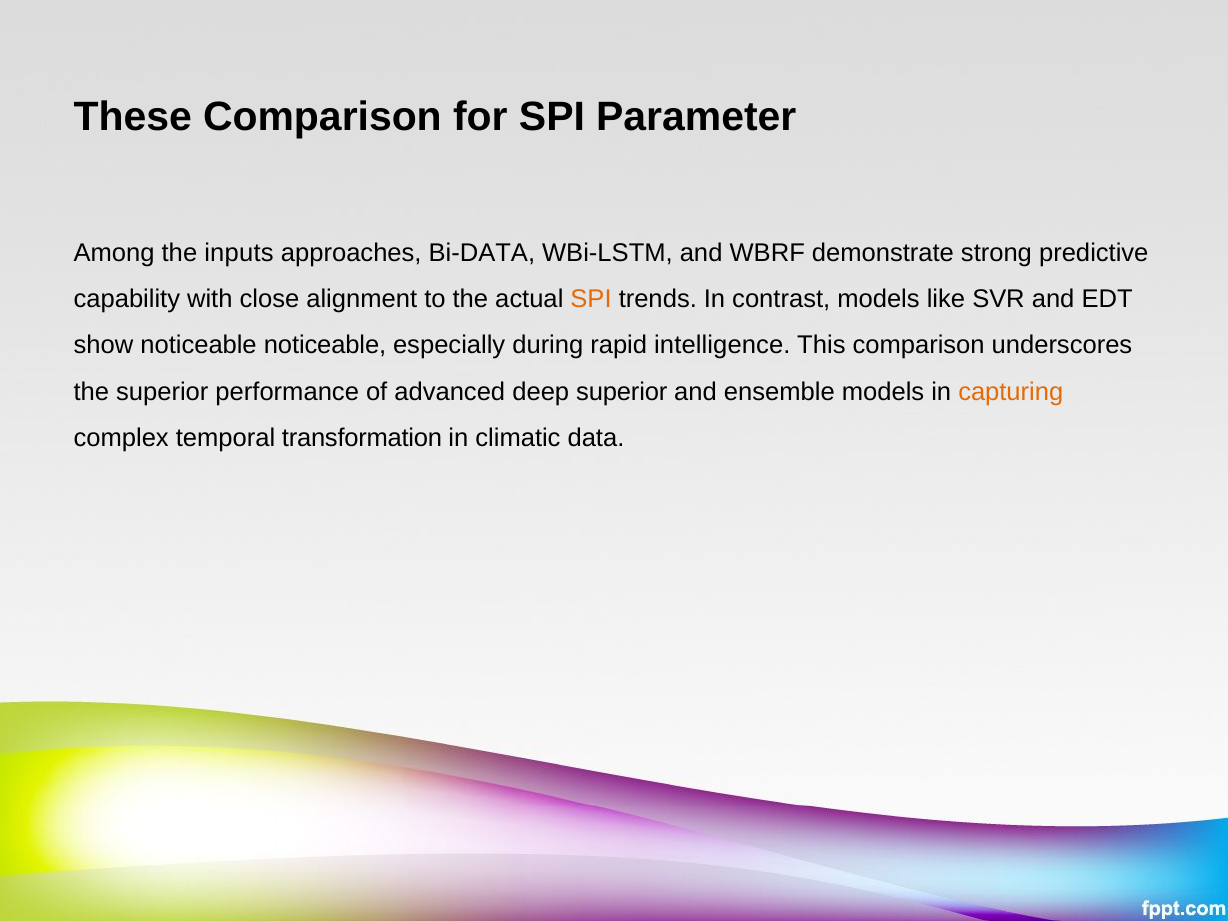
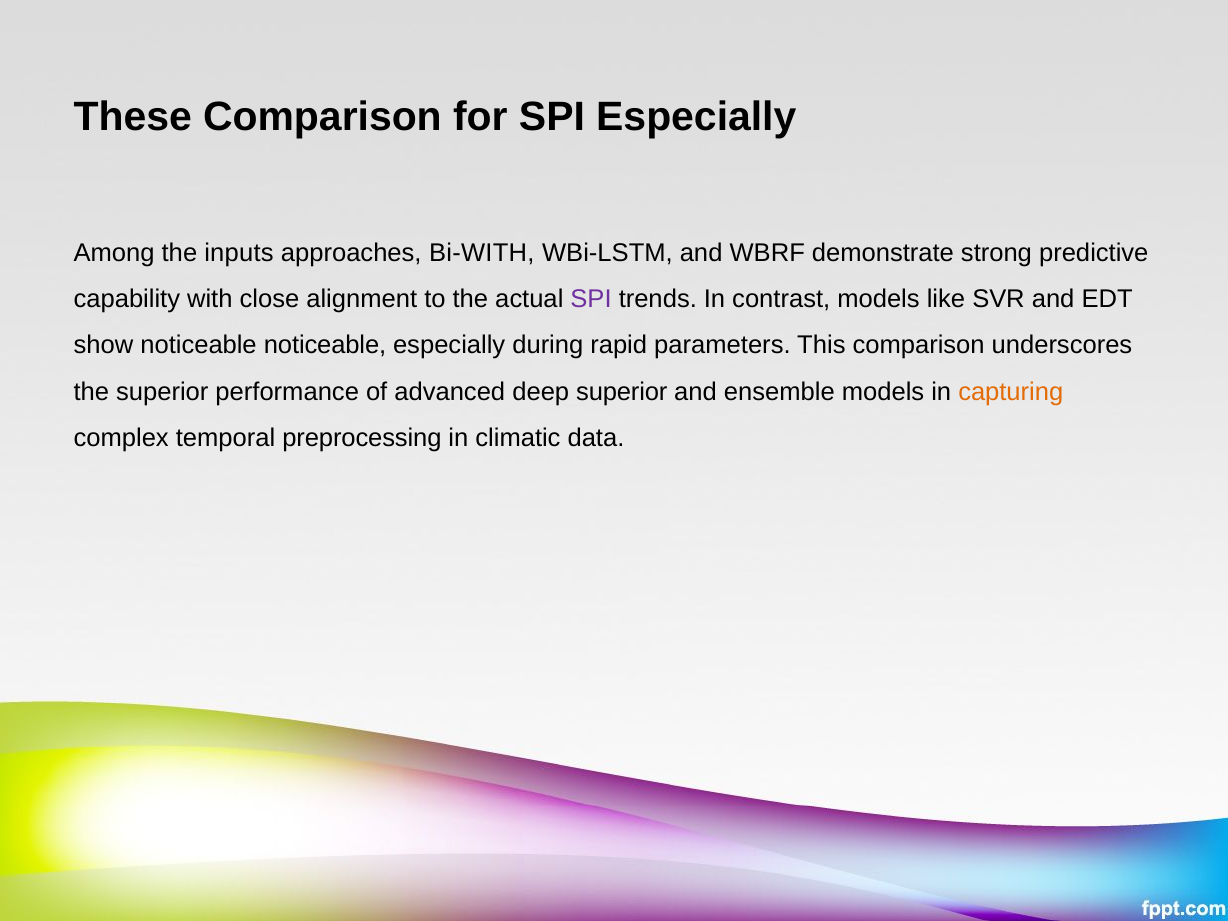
SPI Parameter: Parameter -> Especially (696, 116)
Bi-DATA: Bi-DATA -> Bi-WITH (482, 254)
SPI colour: orange -> purple (591, 300)
intelligence: intelligence -> parameters (722, 346)
transformation: transformation -> preprocessing (362, 438)
